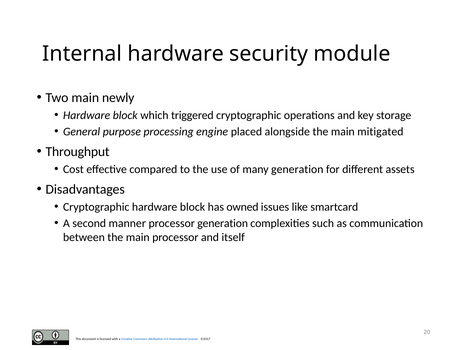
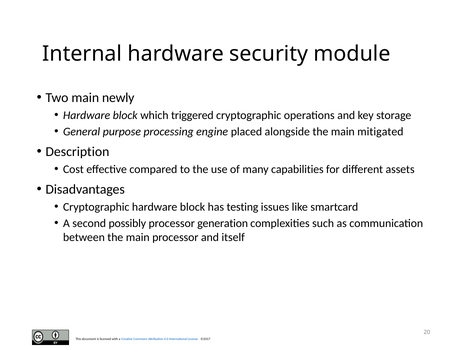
Throughput: Throughput -> Description (77, 152)
many generation: generation -> capabilities (297, 169)
owned: owned -> testing (242, 207)
manner: manner -> possibly (127, 223)
